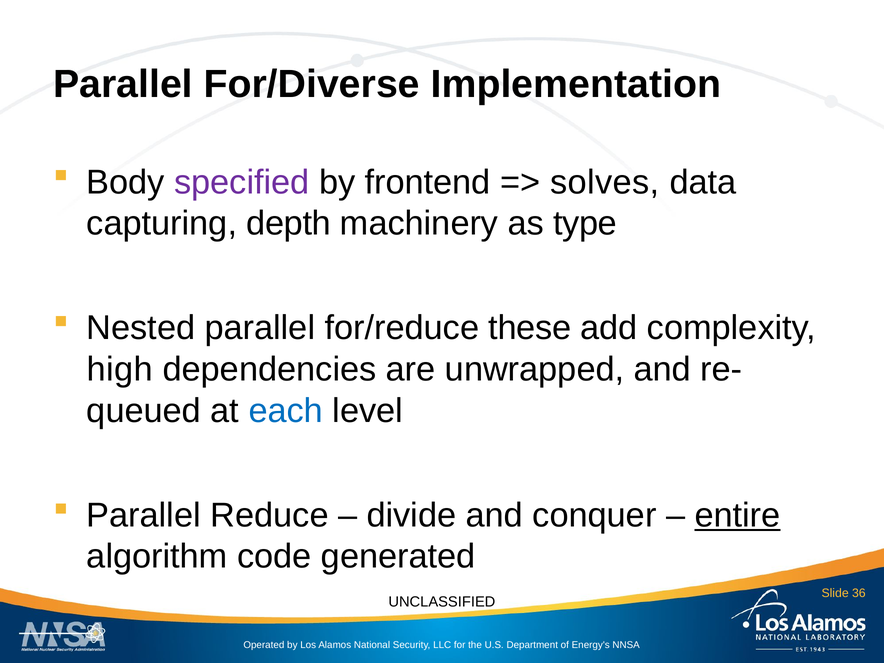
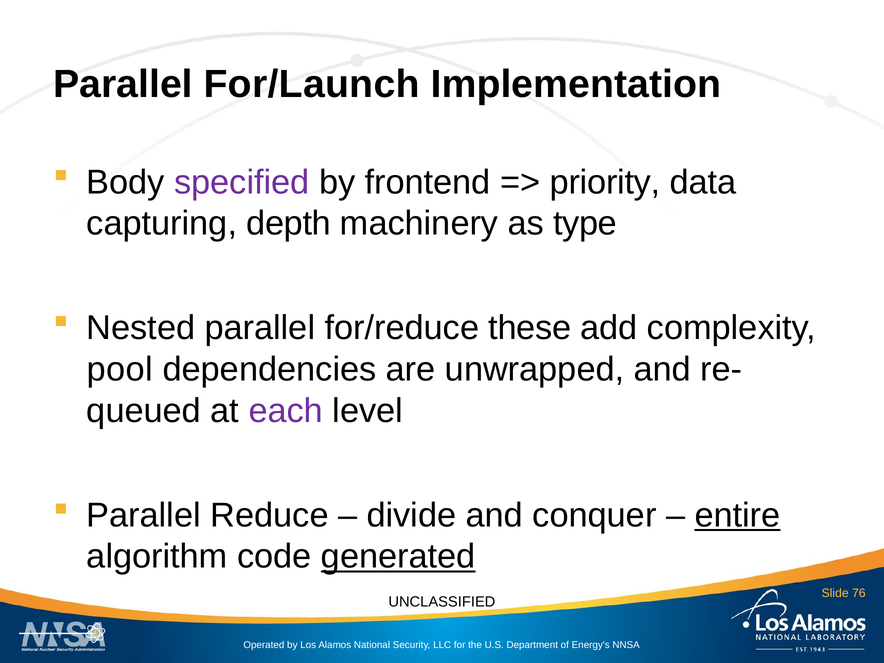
For/Diverse: For/Diverse -> For/Launch (312, 85)
solves: solves -> priority (605, 182)
high: high -> pool (120, 369)
each colour: blue -> purple (286, 411)
generated underline: none -> present (398, 557)
36: 36 -> 76 (859, 593)
